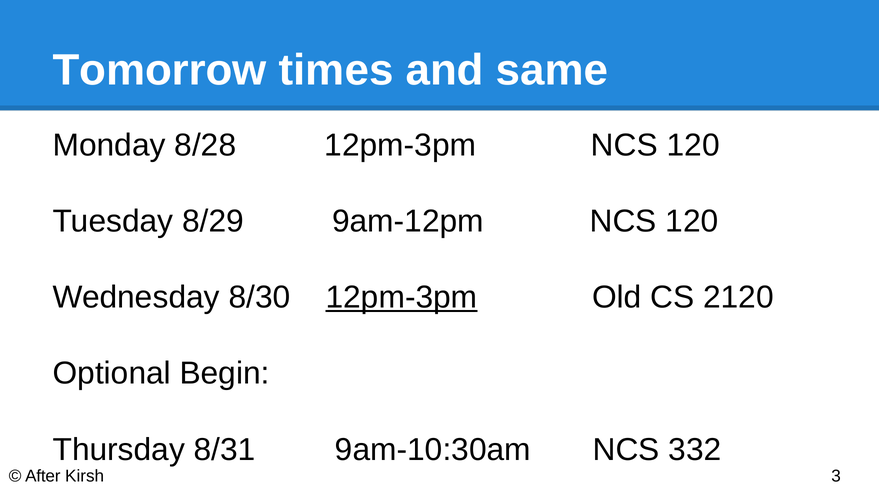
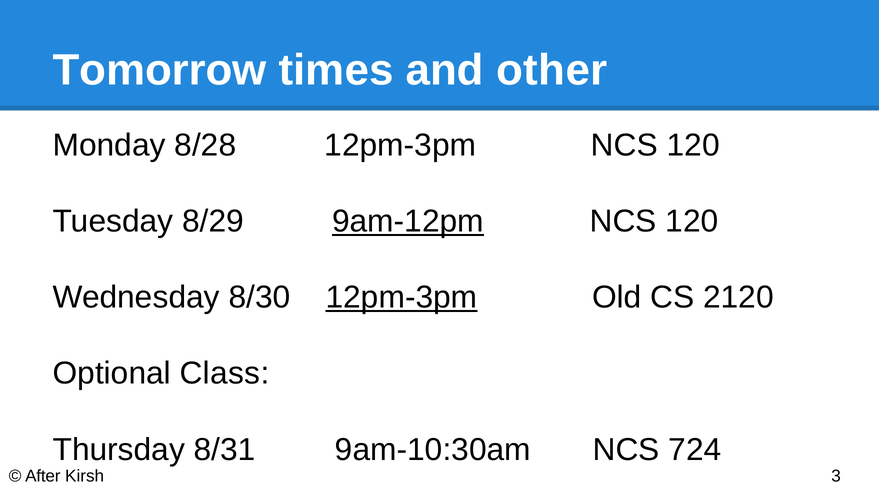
same: same -> other (552, 70)
9am-12pm underline: none -> present (408, 222)
Begin: Begin -> Class (225, 374)
332: 332 -> 724 (695, 450)
